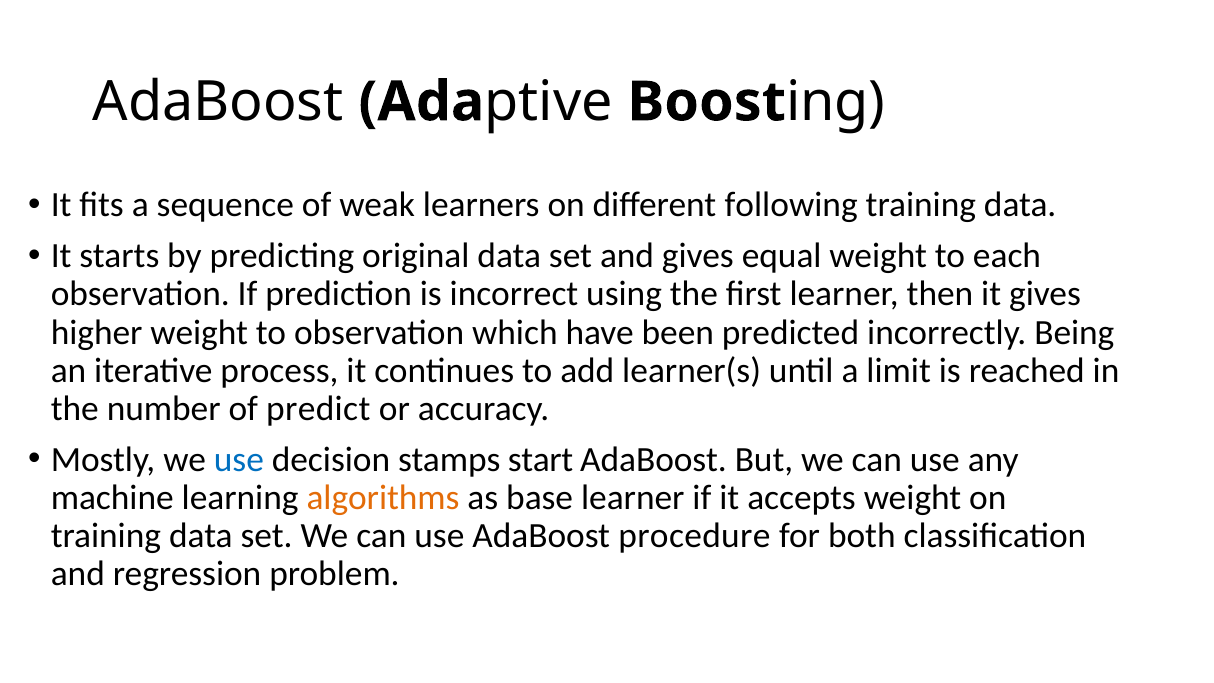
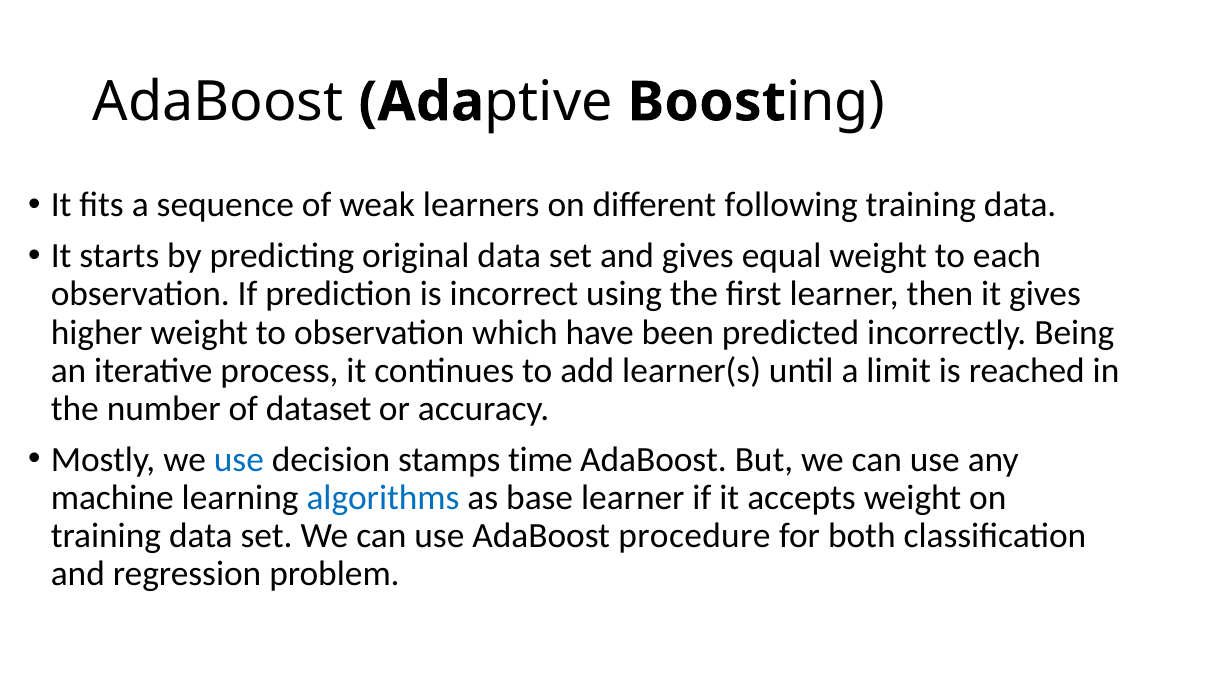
predict: predict -> dataset (319, 409)
start: start -> time (540, 460)
algorithms colour: orange -> blue (383, 498)
